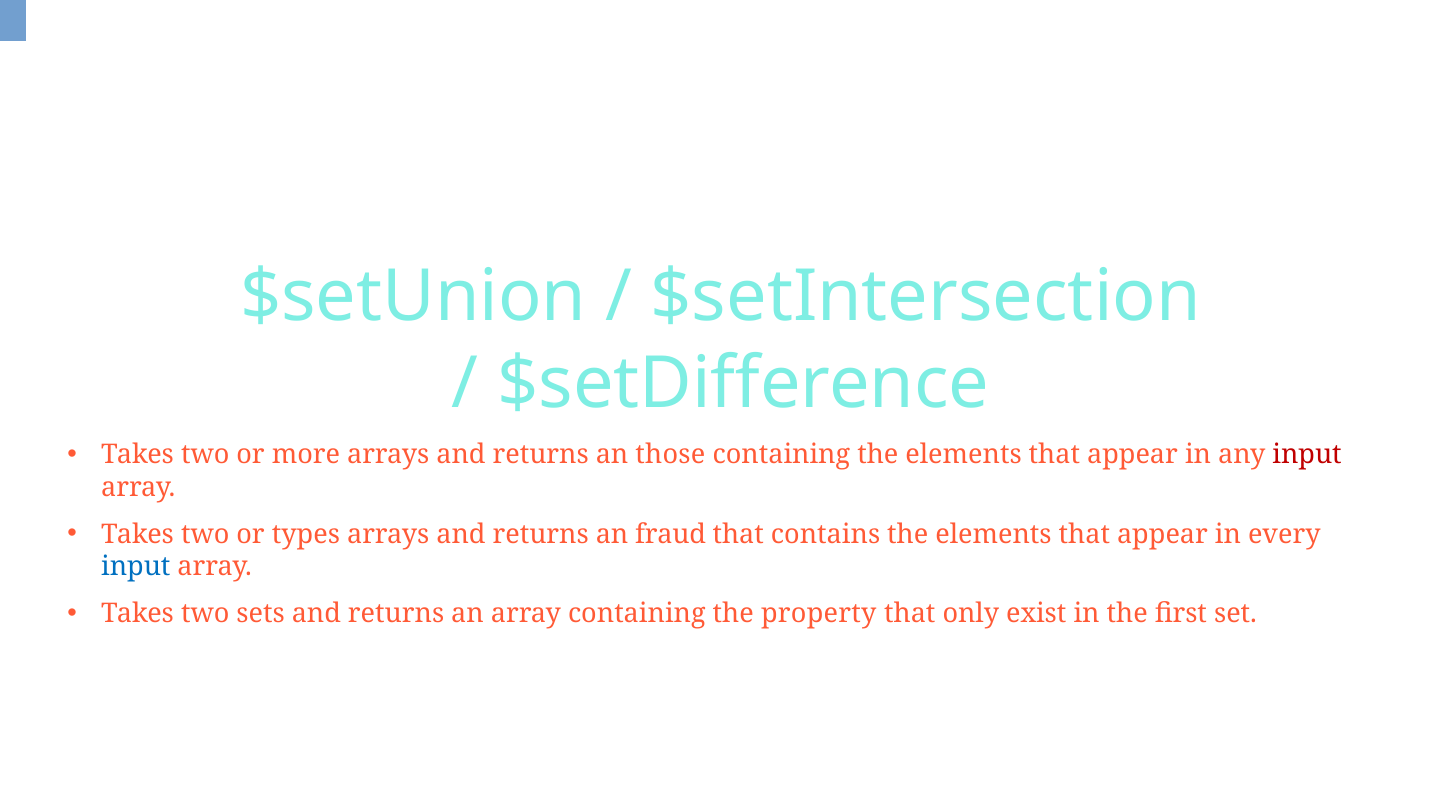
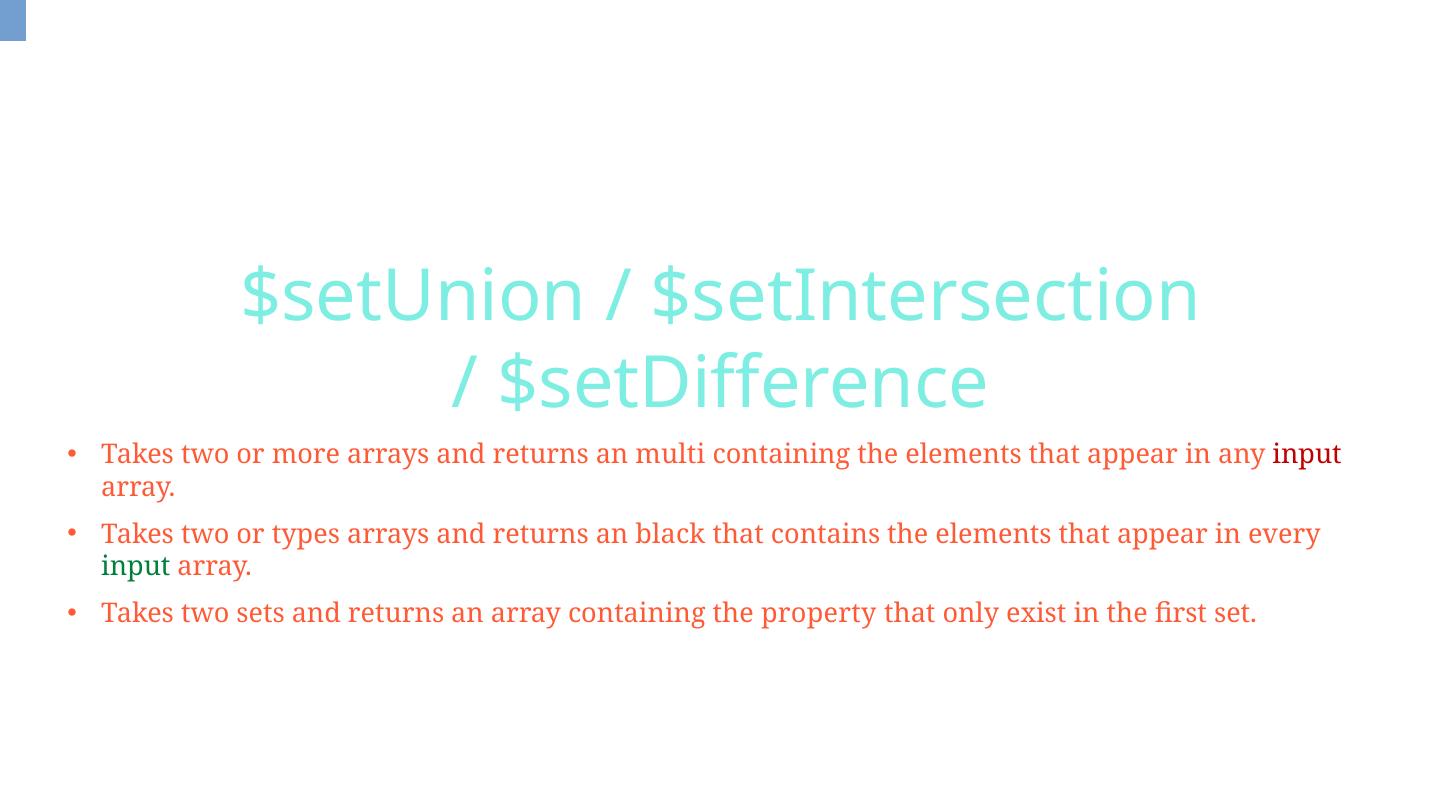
those: those -> multi (670, 455)
fraud: fraud -> black (670, 534)
input colour: blue -> green (136, 567)
